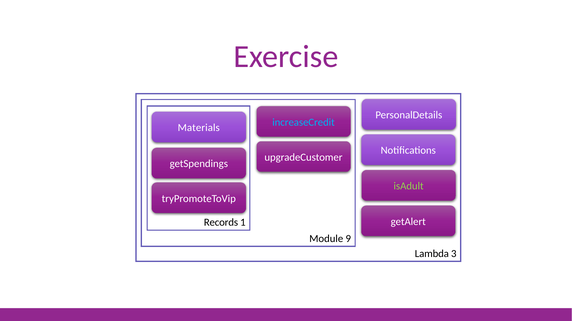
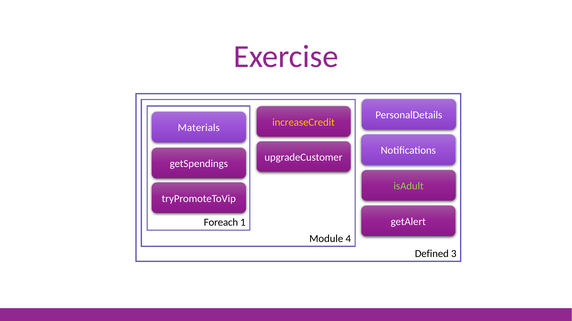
increaseCredit colour: light blue -> yellow (303, 122)
Records: Records -> Foreach (221, 223)
9: 9 -> 4 (348, 239)
Lambda: Lambda -> Defined (432, 254)
